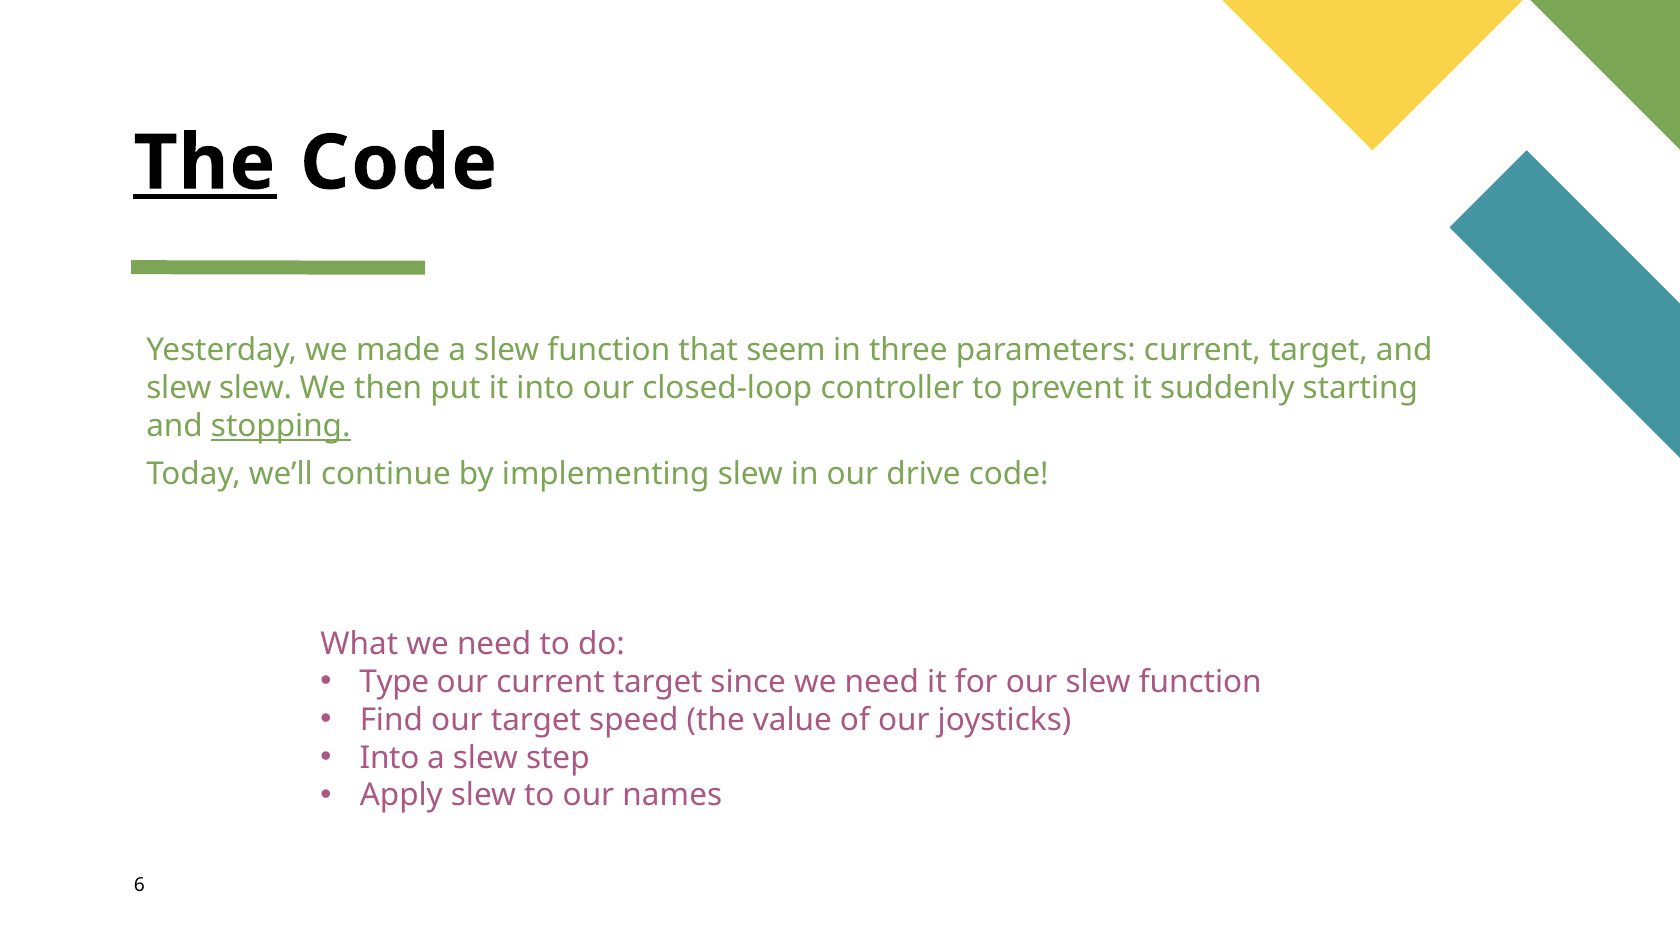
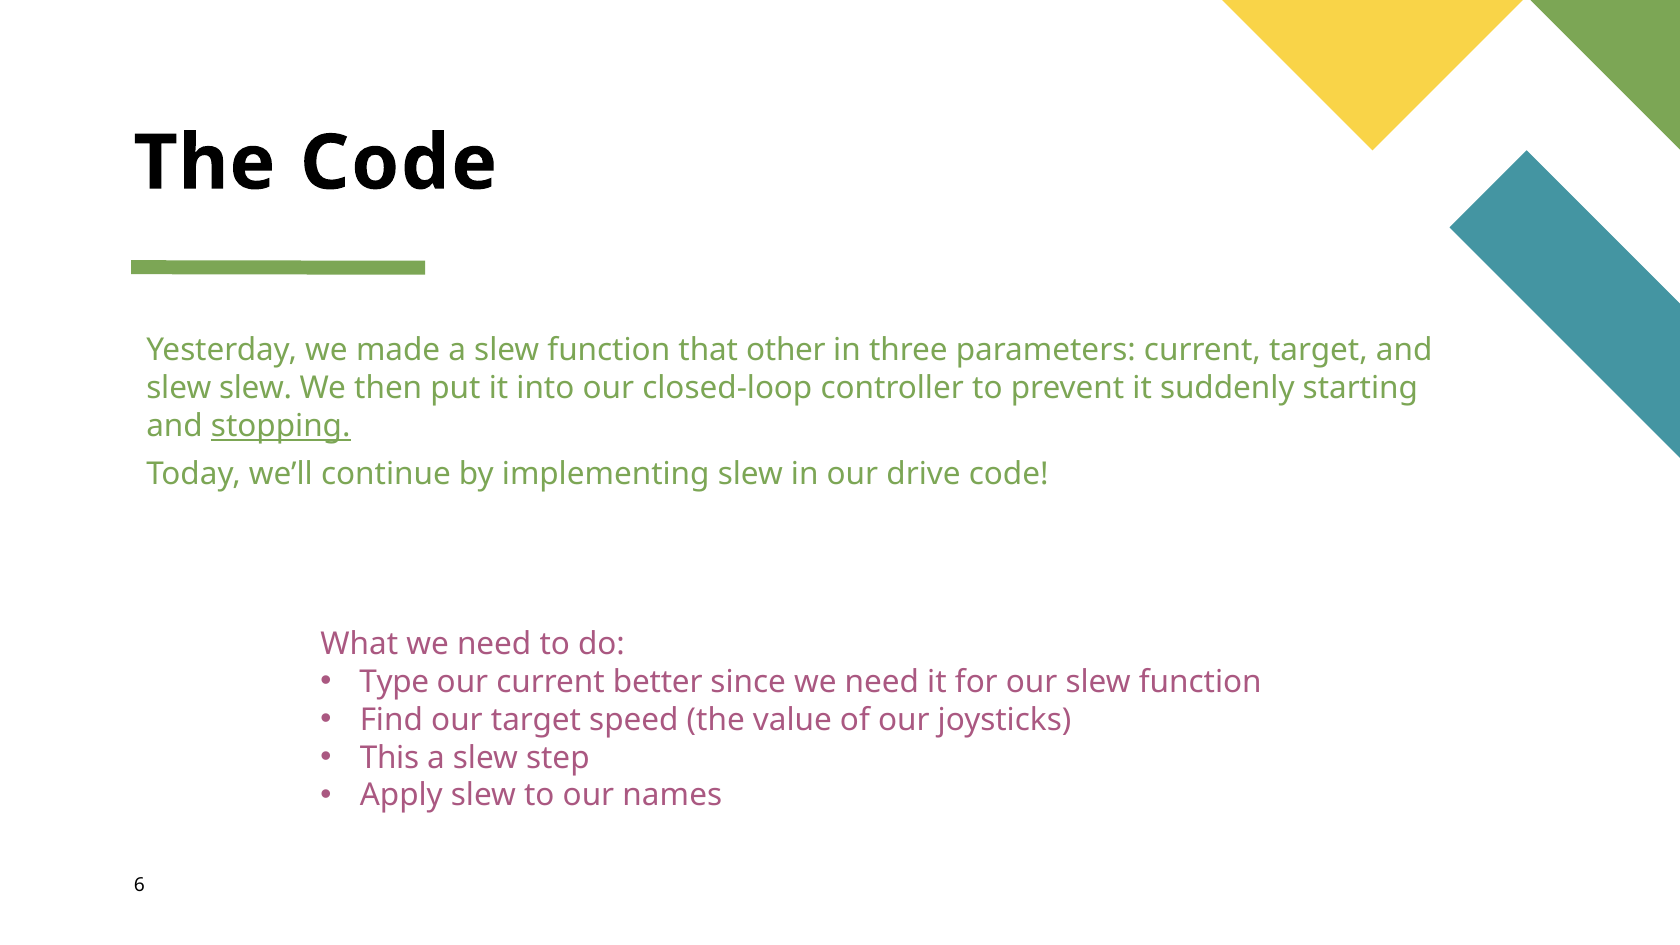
The underline: present -> none (204, 163)
seem: seem -> other (786, 351)
our current target: target -> better (658, 682)
Into: Into -> This (389, 758)
